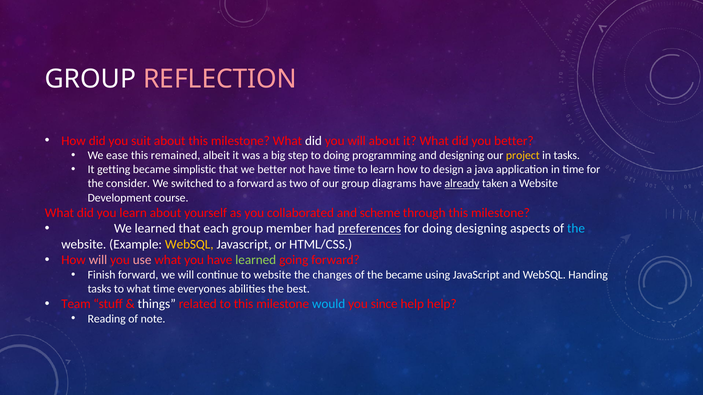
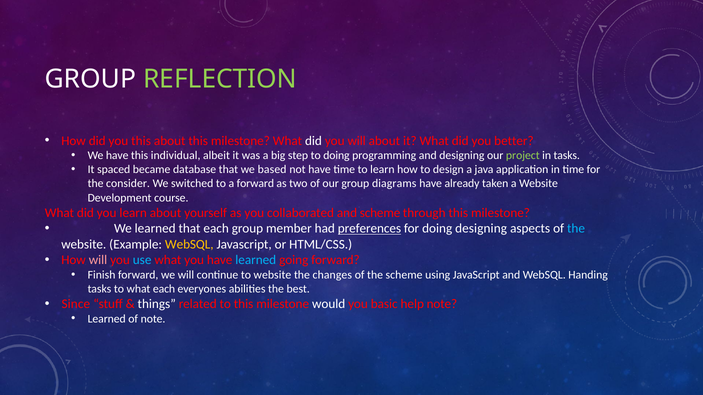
REFLECTION colour: pink -> light green (220, 79)
you suit: suit -> this (141, 141)
We ease: ease -> have (117, 156)
remained: remained -> individual (176, 156)
project colour: yellow -> light green (523, 156)
getting: getting -> spaced (114, 170)
simplistic: simplistic -> database (195, 170)
we better: better -> based (272, 170)
already underline: present -> none (462, 184)
use colour: pink -> light blue (142, 260)
learned colour: light green -> light blue (256, 260)
the became: became -> scheme (404, 275)
what time: time -> each (164, 289)
Team: Team -> Since (76, 304)
would colour: light blue -> white (329, 304)
since: since -> basic (384, 304)
help help: help -> note (442, 304)
Reading: Reading -> Learned (107, 319)
